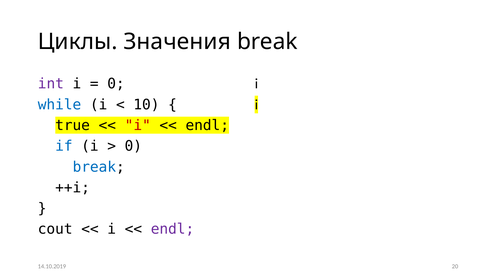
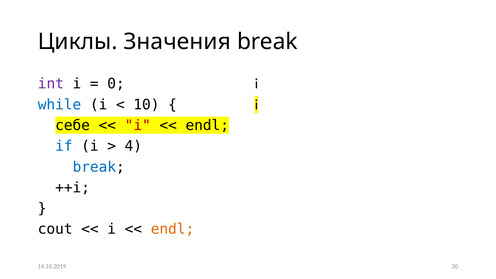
true: true -> себе (73, 125)
0: 0 -> 4 (133, 146)
endl colour: purple -> orange (172, 229)
